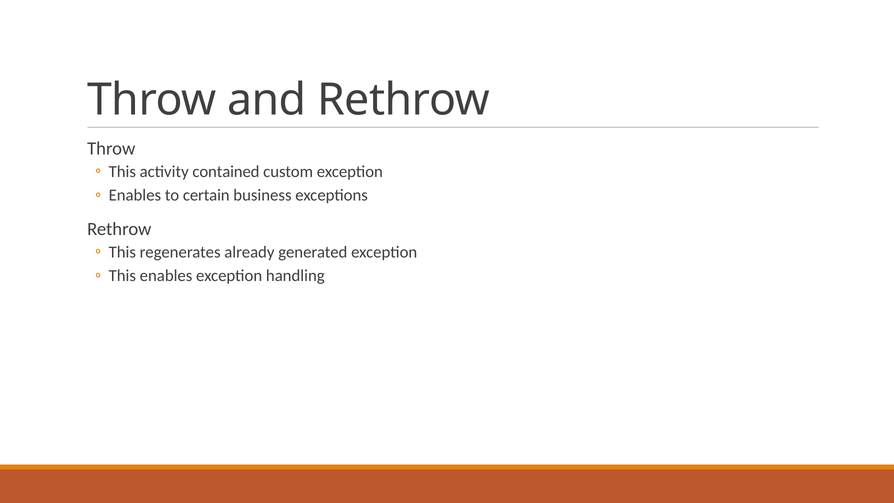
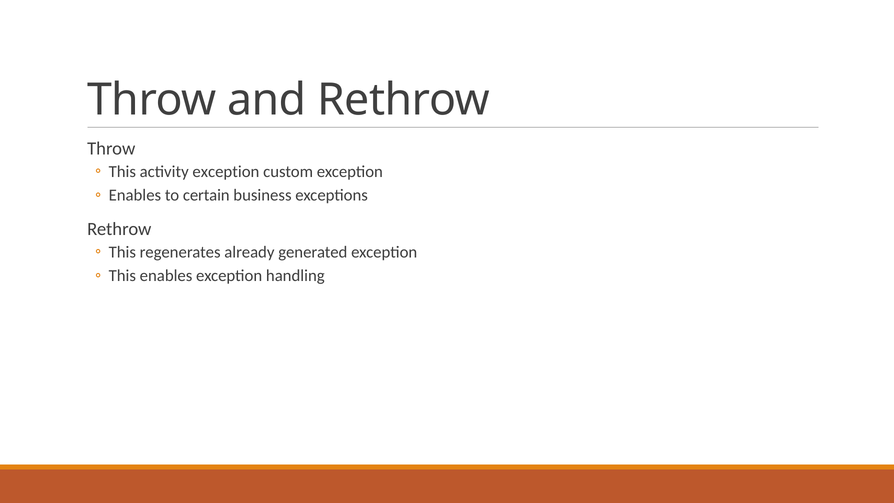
activity contained: contained -> exception (226, 172)
